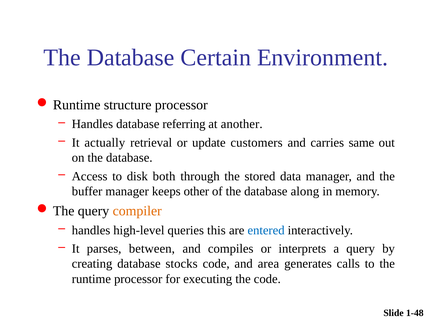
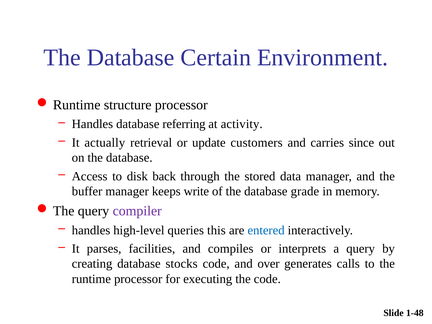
another: another -> activity (242, 124)
same: same -> since (361, 143)
both: both -> back (164, 176)
other: other -> write (196, 191)
along: along -> grade (305, 191)
compiler colour: orange -> purple (137, 211)
between: between -> facilities (152, 249)
area: area -> over (269, 264)
